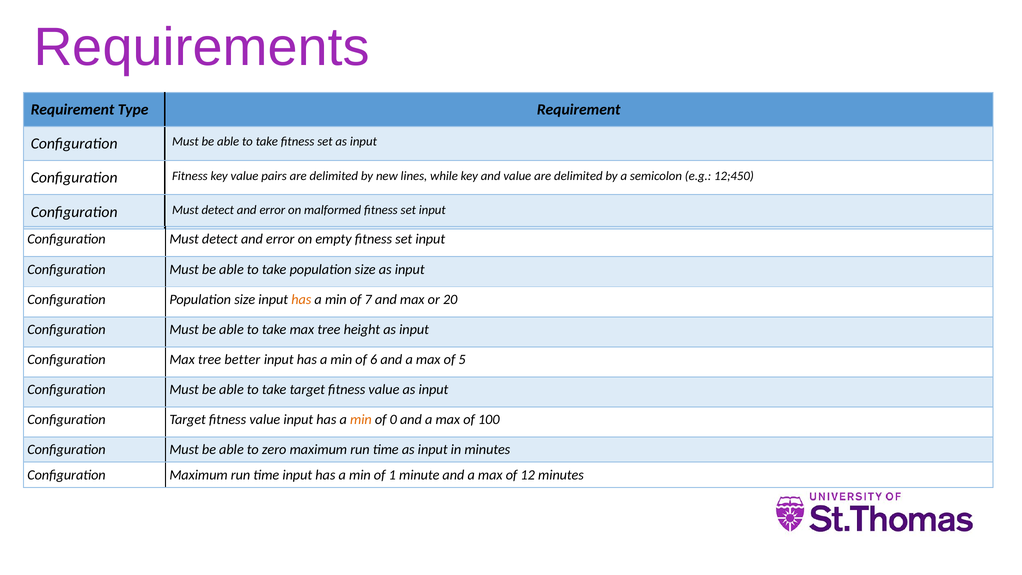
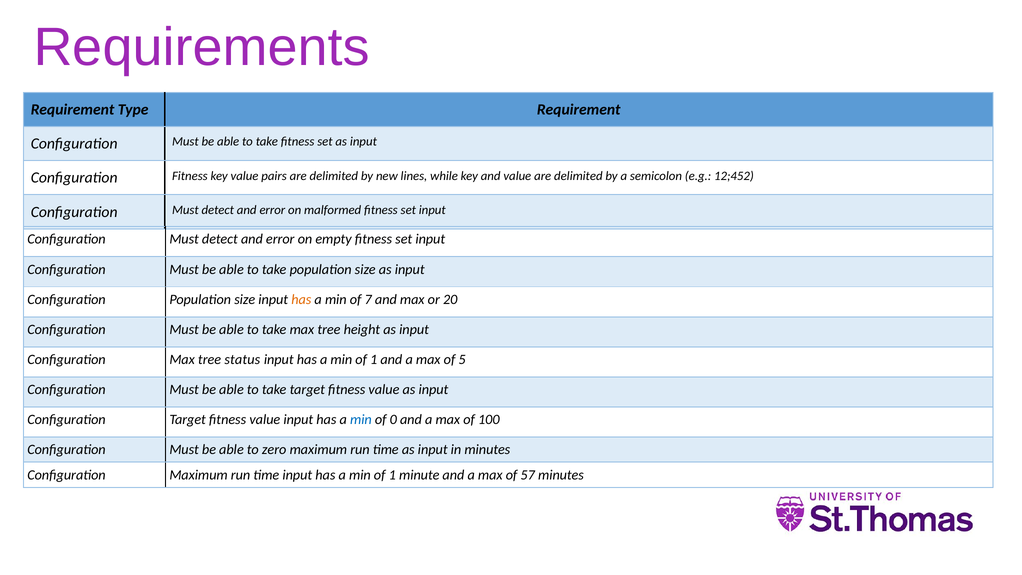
12;450: 12;450 -> 12;452 (734, 176)
better: better -> status (242, 359)
6: 6 -> 1 (374, 359)
min colour: orange -> blue (361, 420)
12: 12 -> 57 (528, 475)
